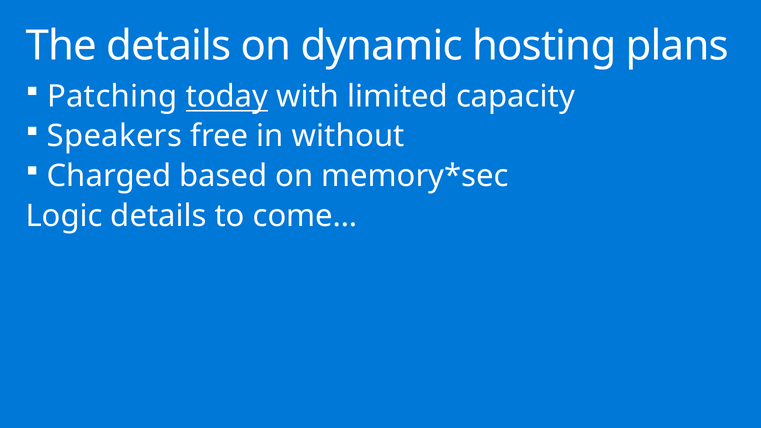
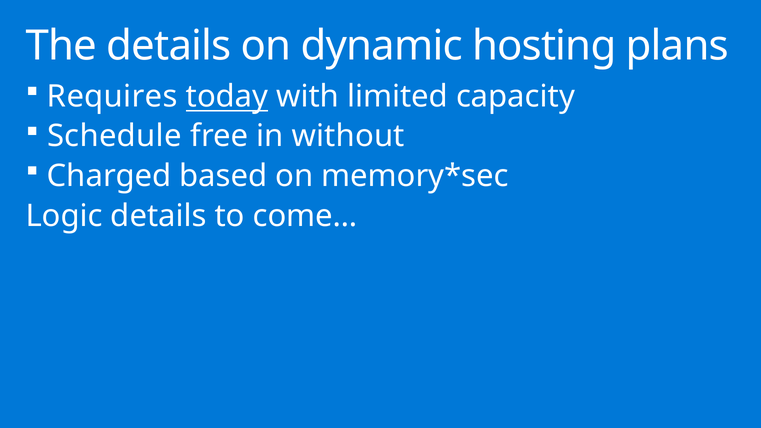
Patching: Patching -> Requires (112, 96)
Speakers: Speakers -> Schedule (114, 136)
